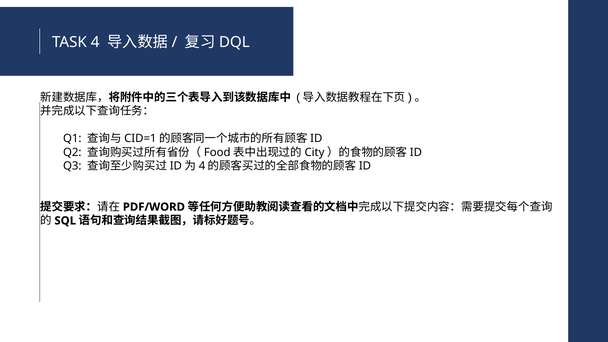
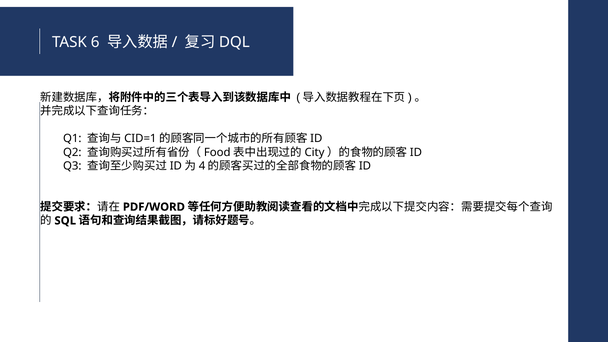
4: 4 -> 6 (95, 42)
